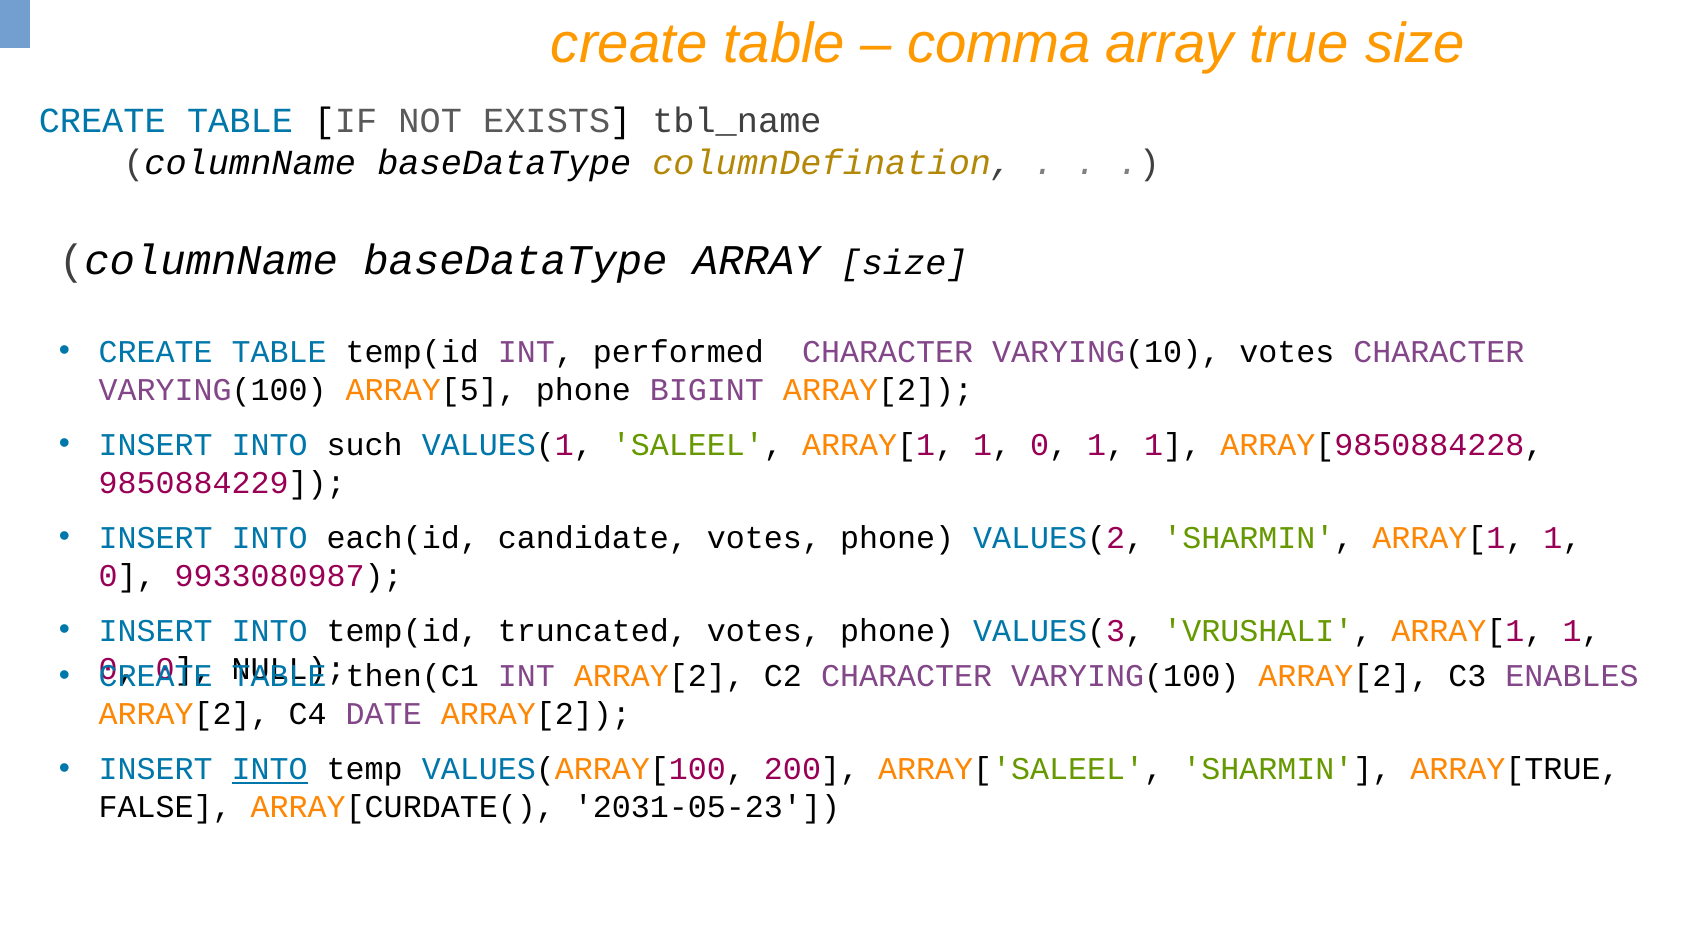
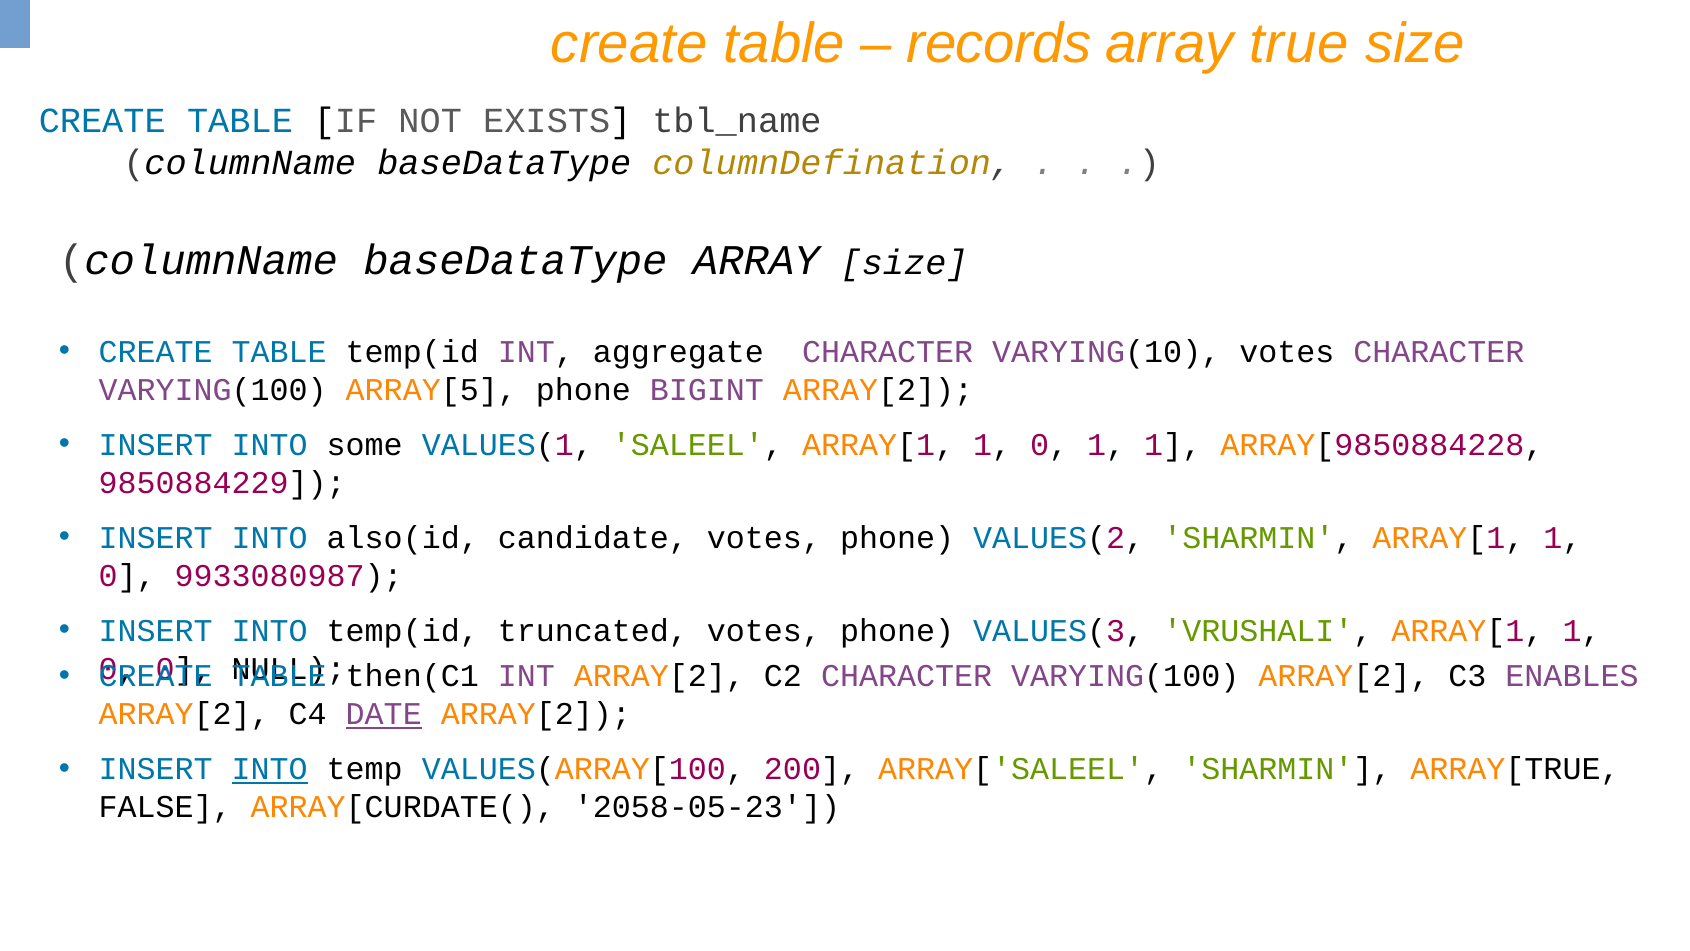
comma: comma -> records (999, 44)
performed: performed -> aggregate (678, 352)
such: such -> some (365, 445)
each(id: each(id -> also(id (403, 538)
DATE underline: none -> present (384, 714)
2031-05-23: 2031-05-23 -> 2058-05-23 (707, 807)
